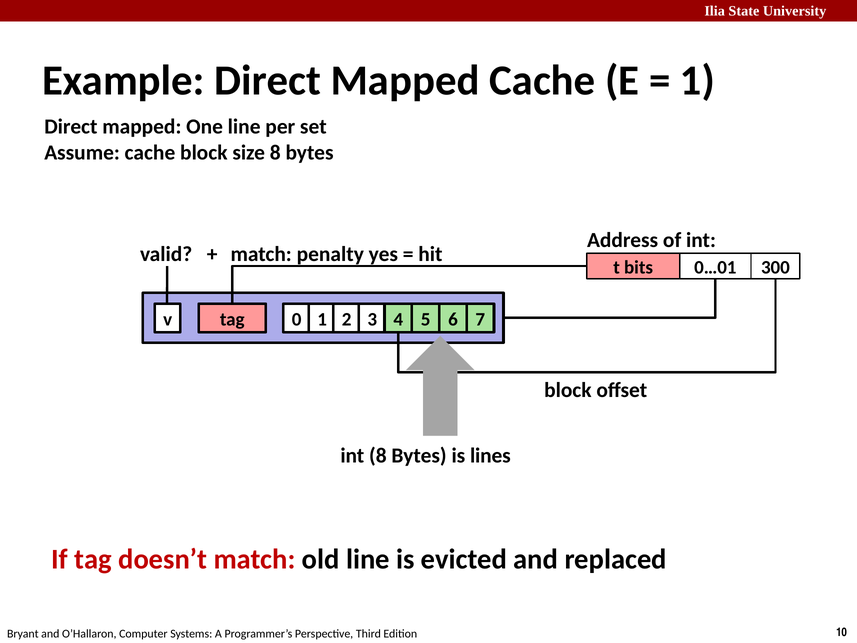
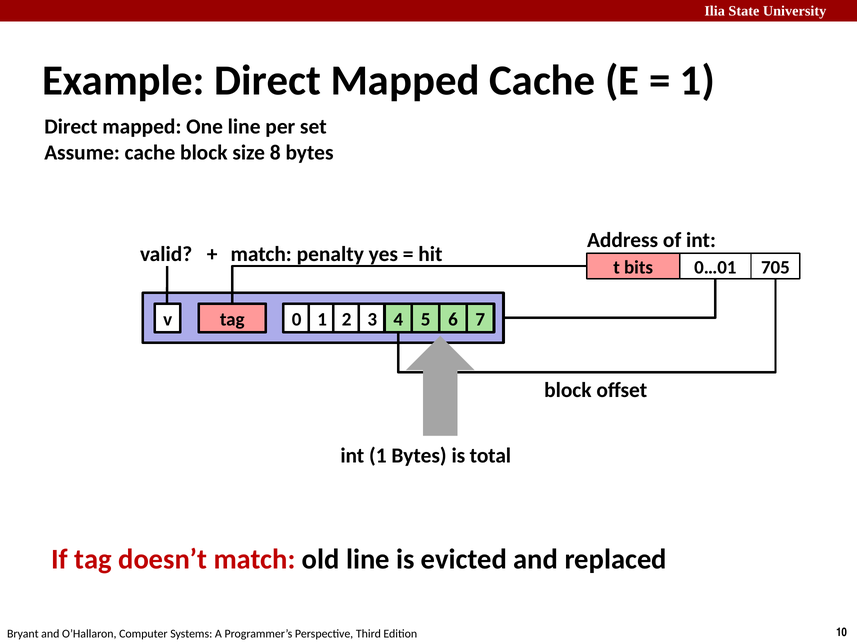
300: 300 -> 705 (775, 267)
int 8: 8 -> 1 (378, 455)
lines: lines -> total (490, 455)
